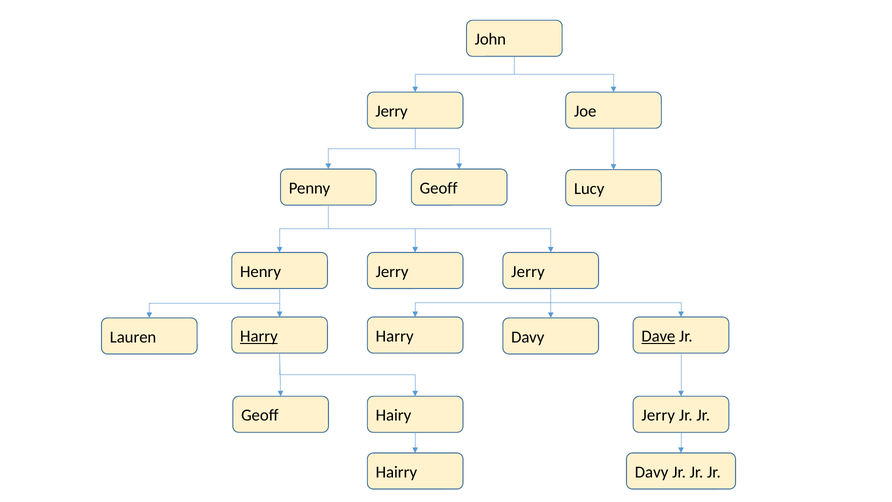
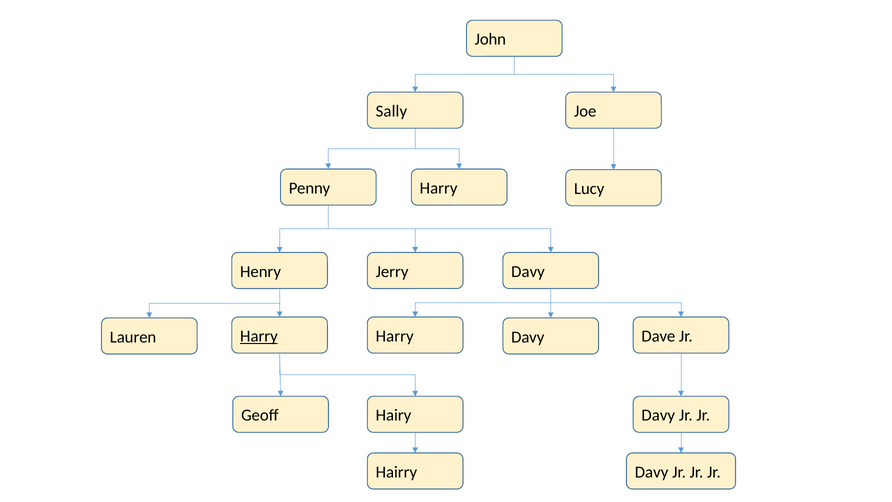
Jerry: Jerry -> Sally (391, 111)
Penny Geoff: Geoff -> Harry (439, 188)
Jerry Jerry: Jerry -> Davy (528, 272)
Dave underline: present -> none (658, 336)
Jerry: Jerry -> Davy (658, 415)
